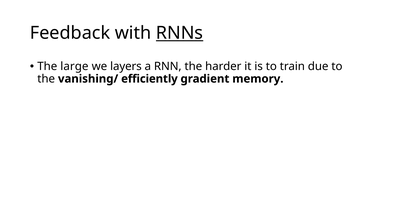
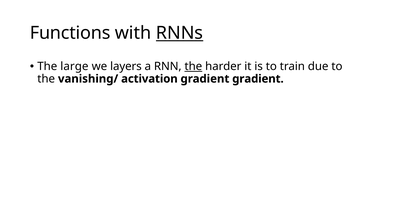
Feedback: Feedback -> Functions (70, 33)
the underline: none -> present (193, 66)
efficiently: efficiently -> activation (149, 79)
gradient memory: memory -> gradient (258, 79)
